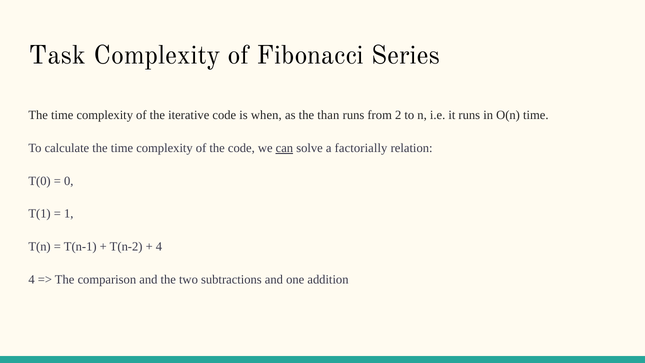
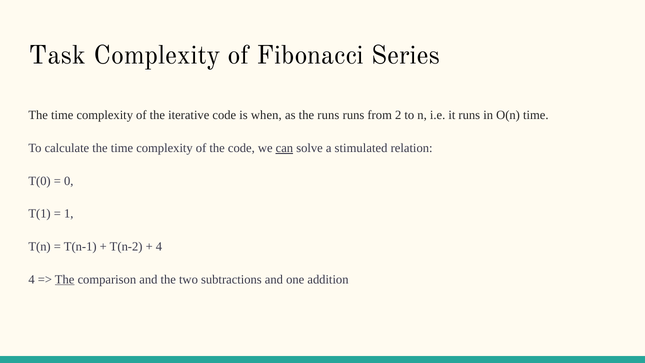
the than: than -> runs (328, 115)
factorially: factorially -> stimulated (361, 148)
The underline: none -> present (65, 279)
